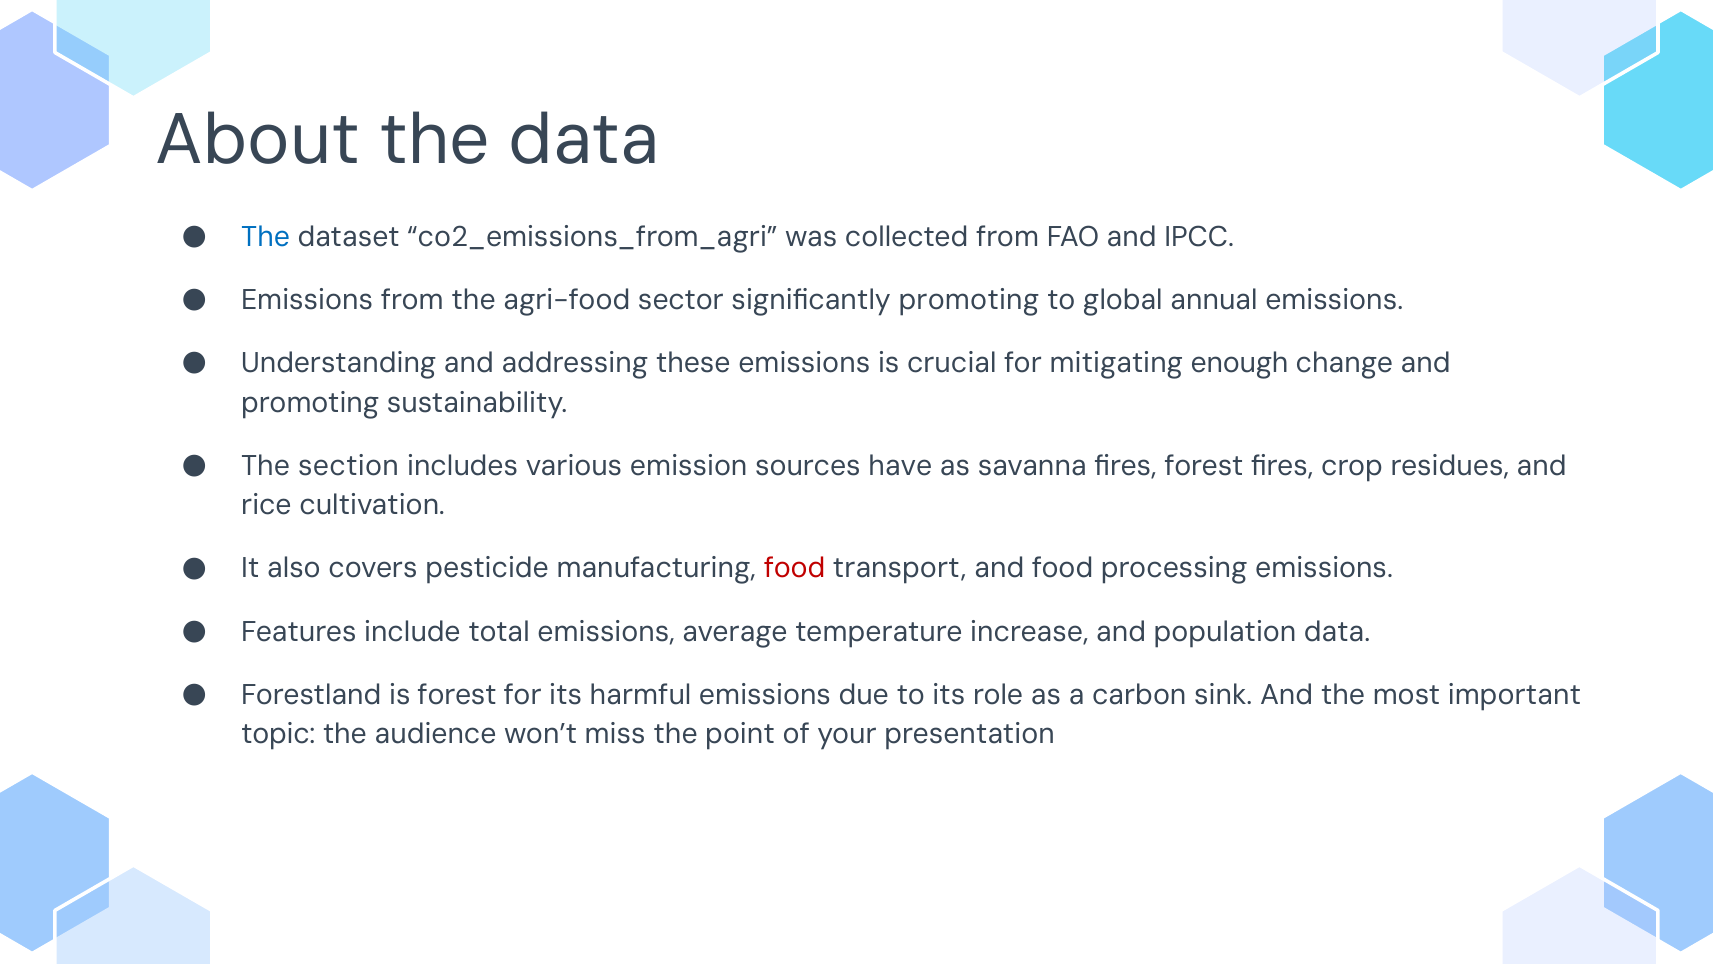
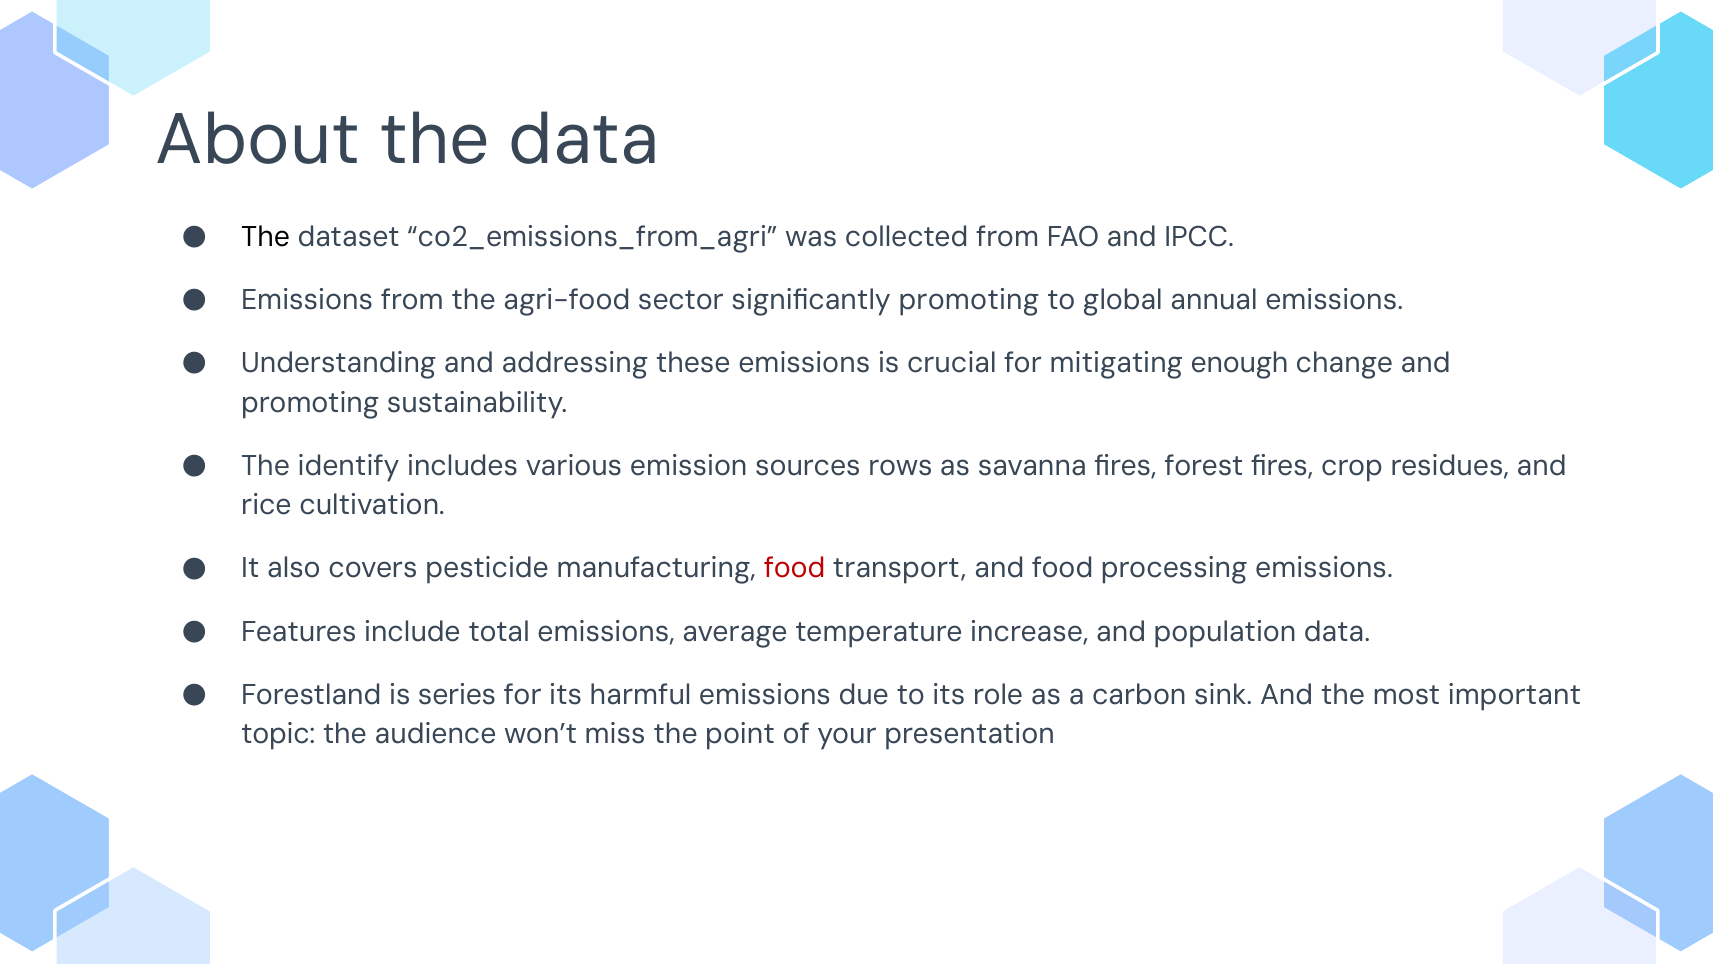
The colour: blue -> black (266, 237)
section: section -> identify (349, 466)
have: have -> rows (901, 466)
is forest: forest -> series (457, 695)
